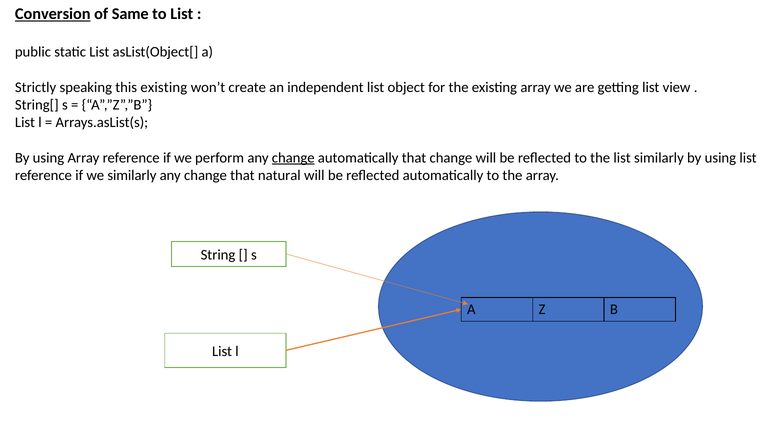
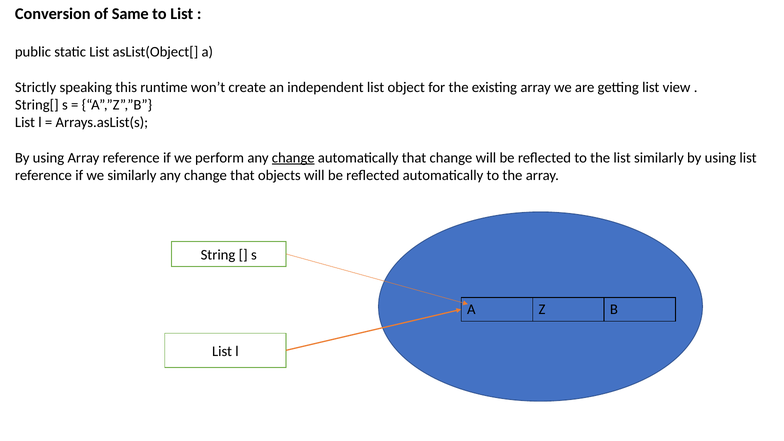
Conversion underline: present -> none (53, 14)
this existing: existing -> runtime (164, 87)
natural: natural -> objects (279, 175)
